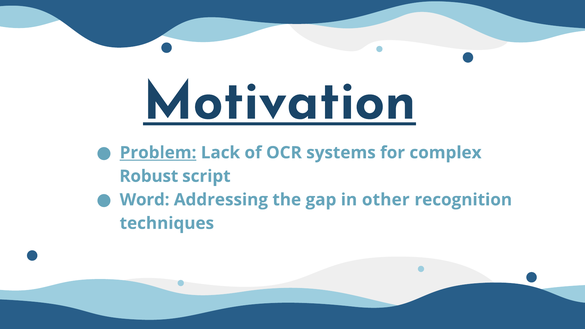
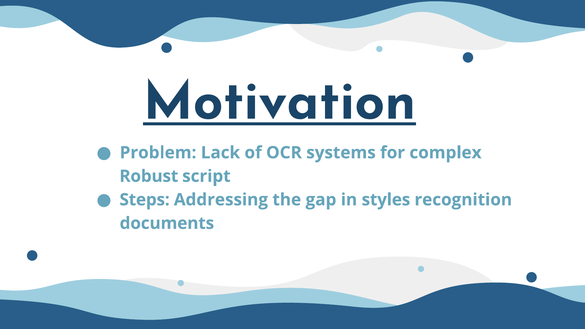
Problem underline: present -> none (158, 153)
Word: Word -> Steps (145, 200)
other: other -> styles (386, 200)
techniques: techniques -> documents (167, 223)
